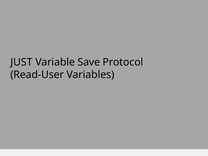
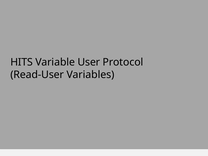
JUST: JUST -> HITS (22, 62)
Save: Save -> User (89, 62)
